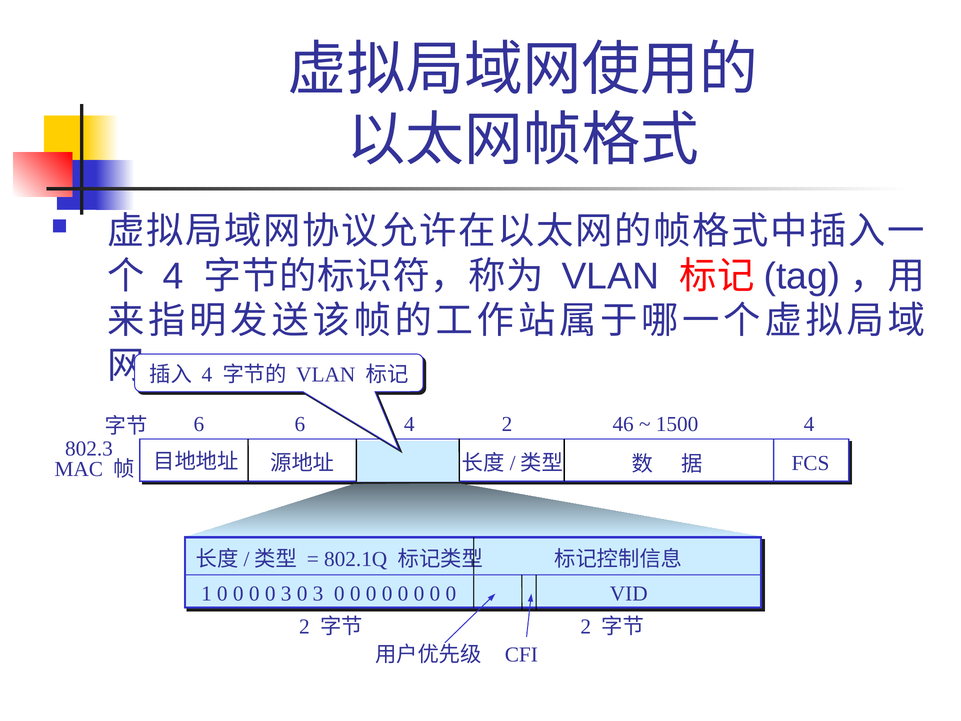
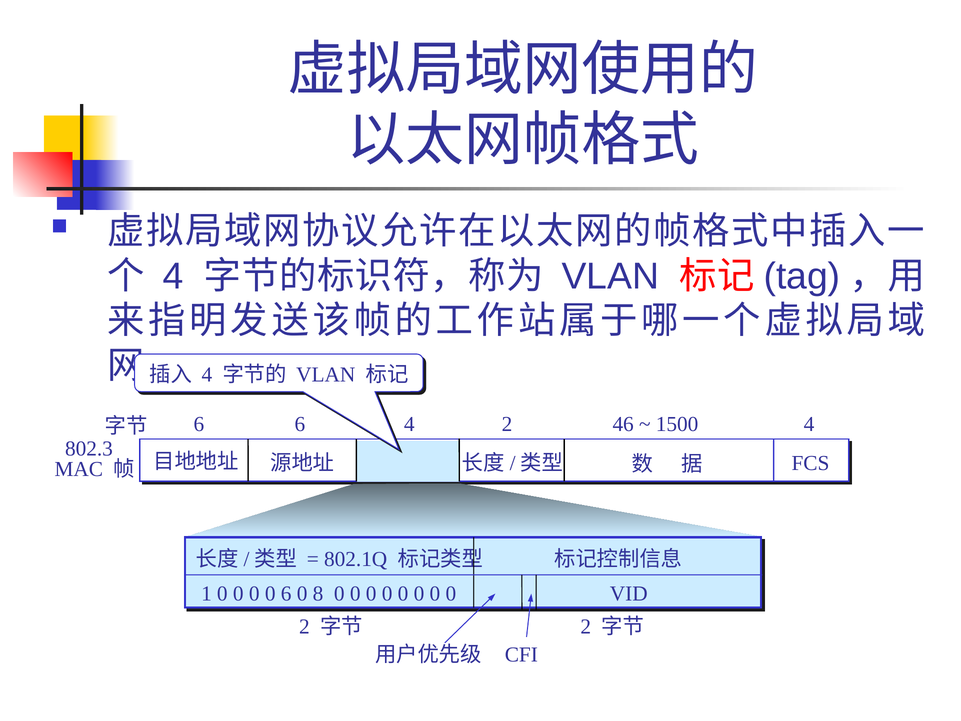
0 0 3: 3 -> 6 (286, 594)
3: 3 -> 8 (318, 594)
